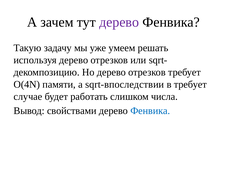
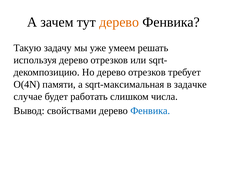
дерево colour: purple -> orange (119, 22)
sqrt-впоследствии: sqrt-впоследствии -> sqrt-максимальная (125, 84)
в требует: требует -> задачке (190, 84)
